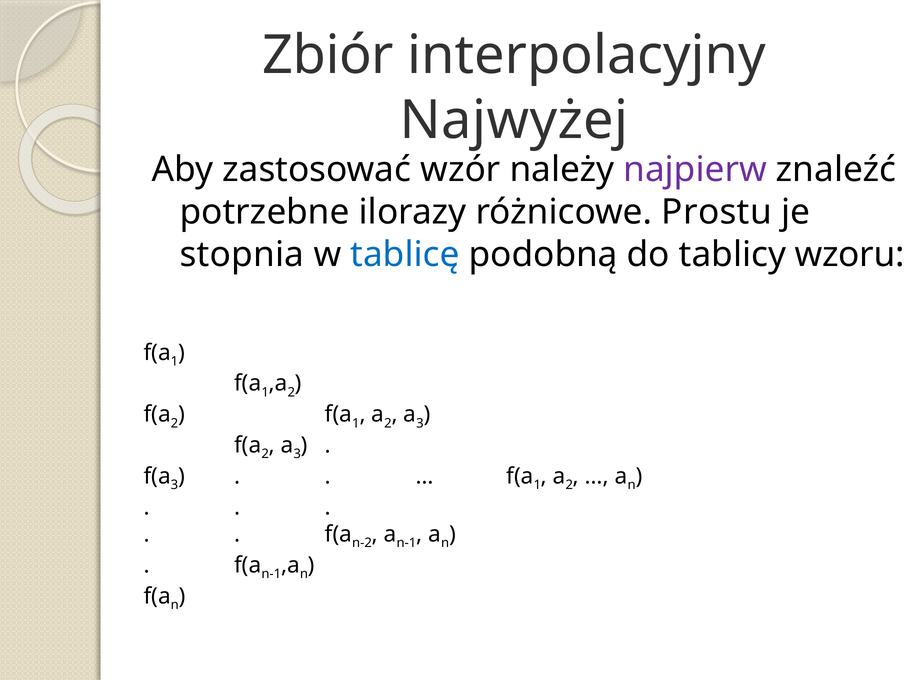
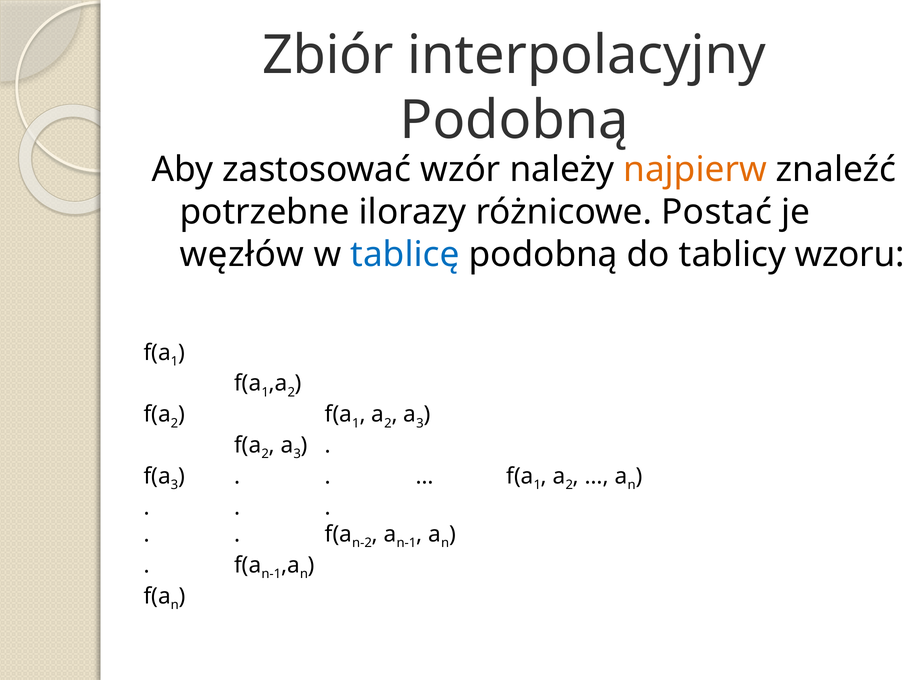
Najwyżej: Najwyżej -> Podobną (514, 120)
najpierw colour: purple -> orange (695, 170)
Prostu: Prostu -> Postać (717, 212)
stopnia: stopnia -> węzłów (242, 255)
